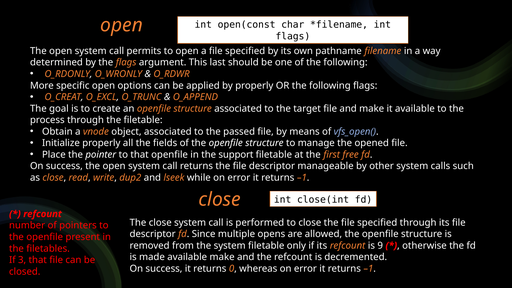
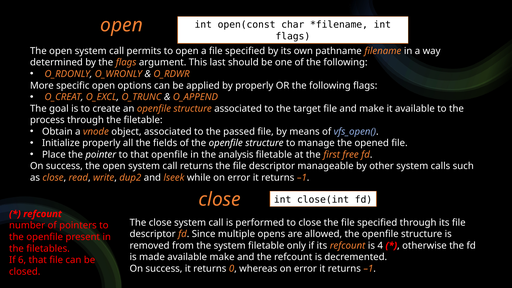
support: support -> analysis (236, 155)
9: 9 -> 4 (380, 246)
3: 3 -> 6 (22, 260)
